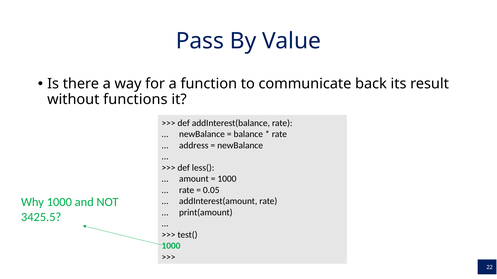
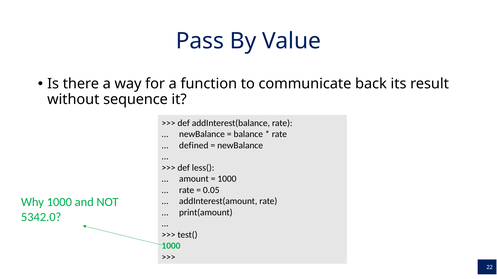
functions: functions -> sequence (135, 100)
address: address -> defined (194, 146)
3425.5: 3425.5 -> 5342.0 (41, 217)
